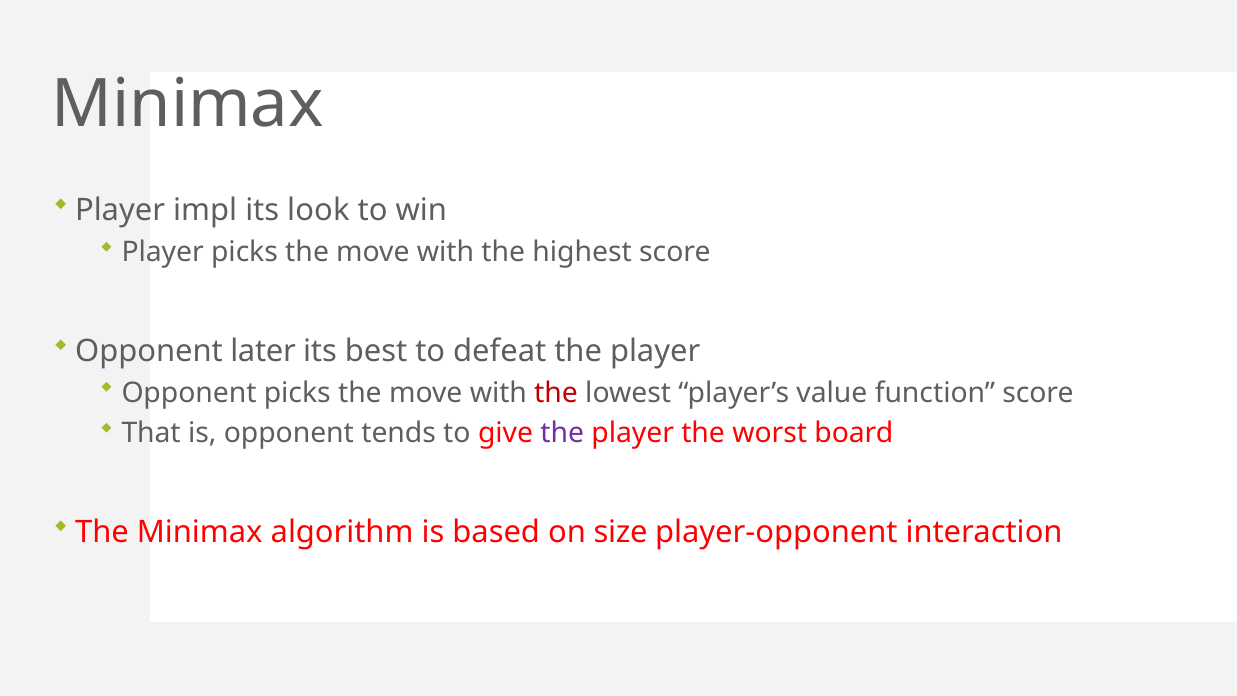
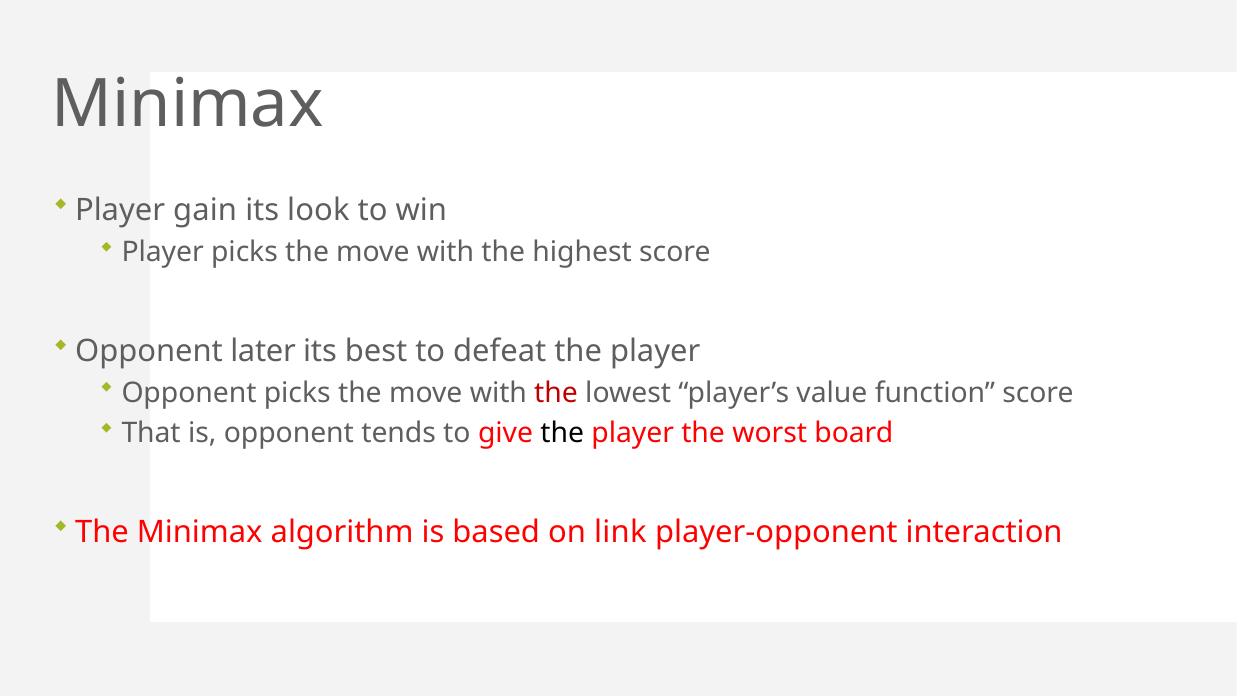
impl: impl -> gain (205, 211)
the colour: purple -> black (562, 433)
size: size -> link (620, 532)
